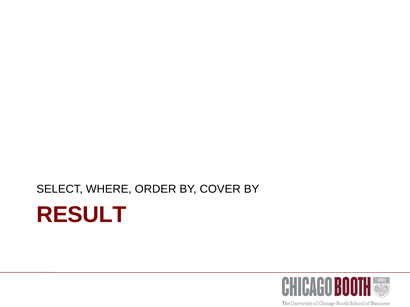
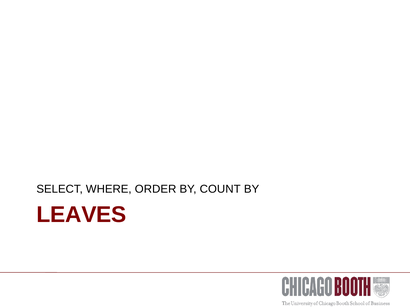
COVER: COVER -> COUNT (220, 189)
RESULT: RESULT -> LEAVES (81, 215)
